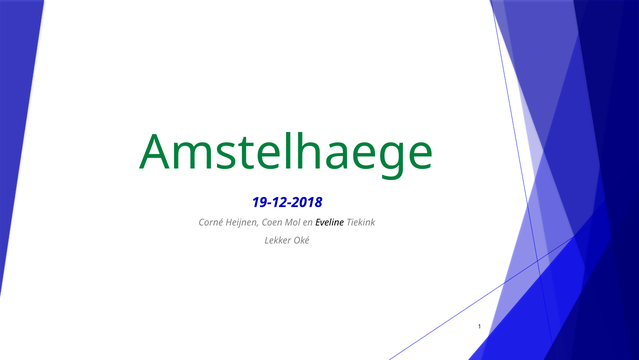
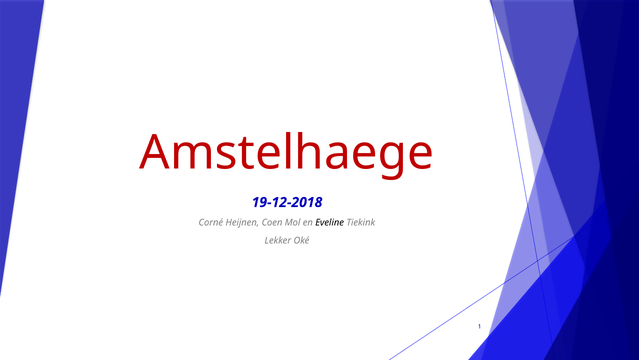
Amstelhaege colour: green -> red (287, 153)
